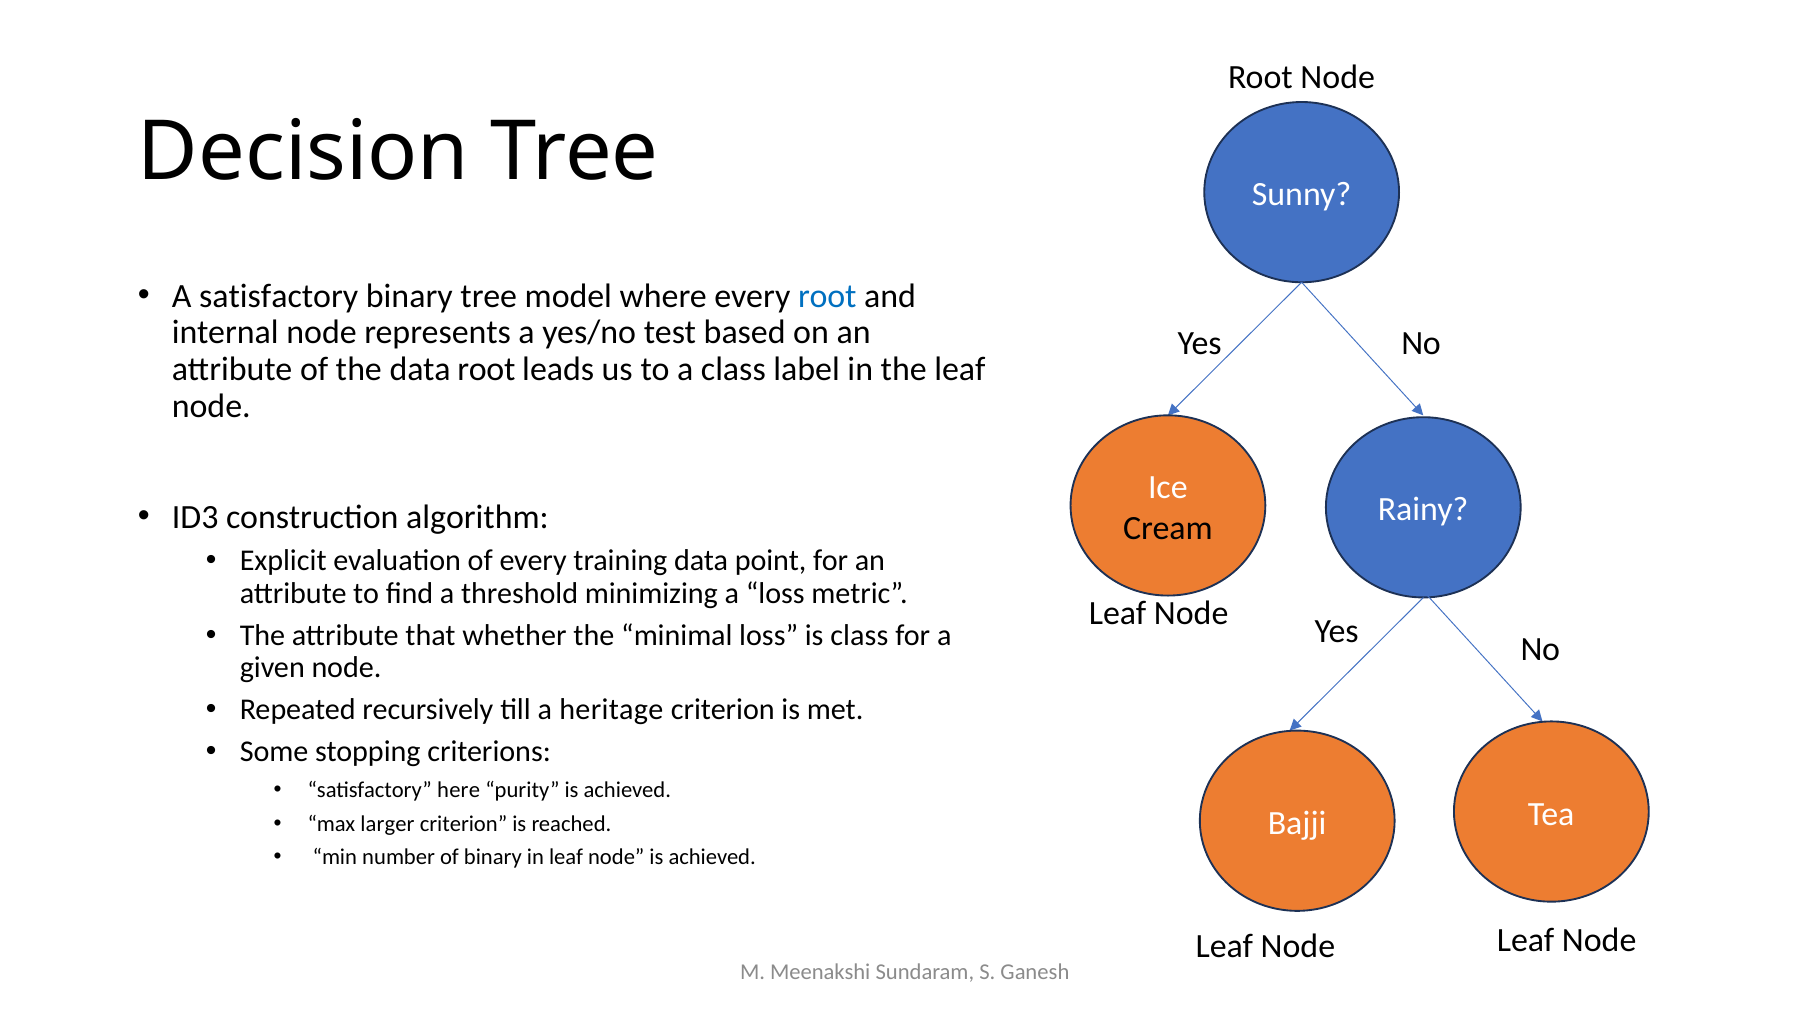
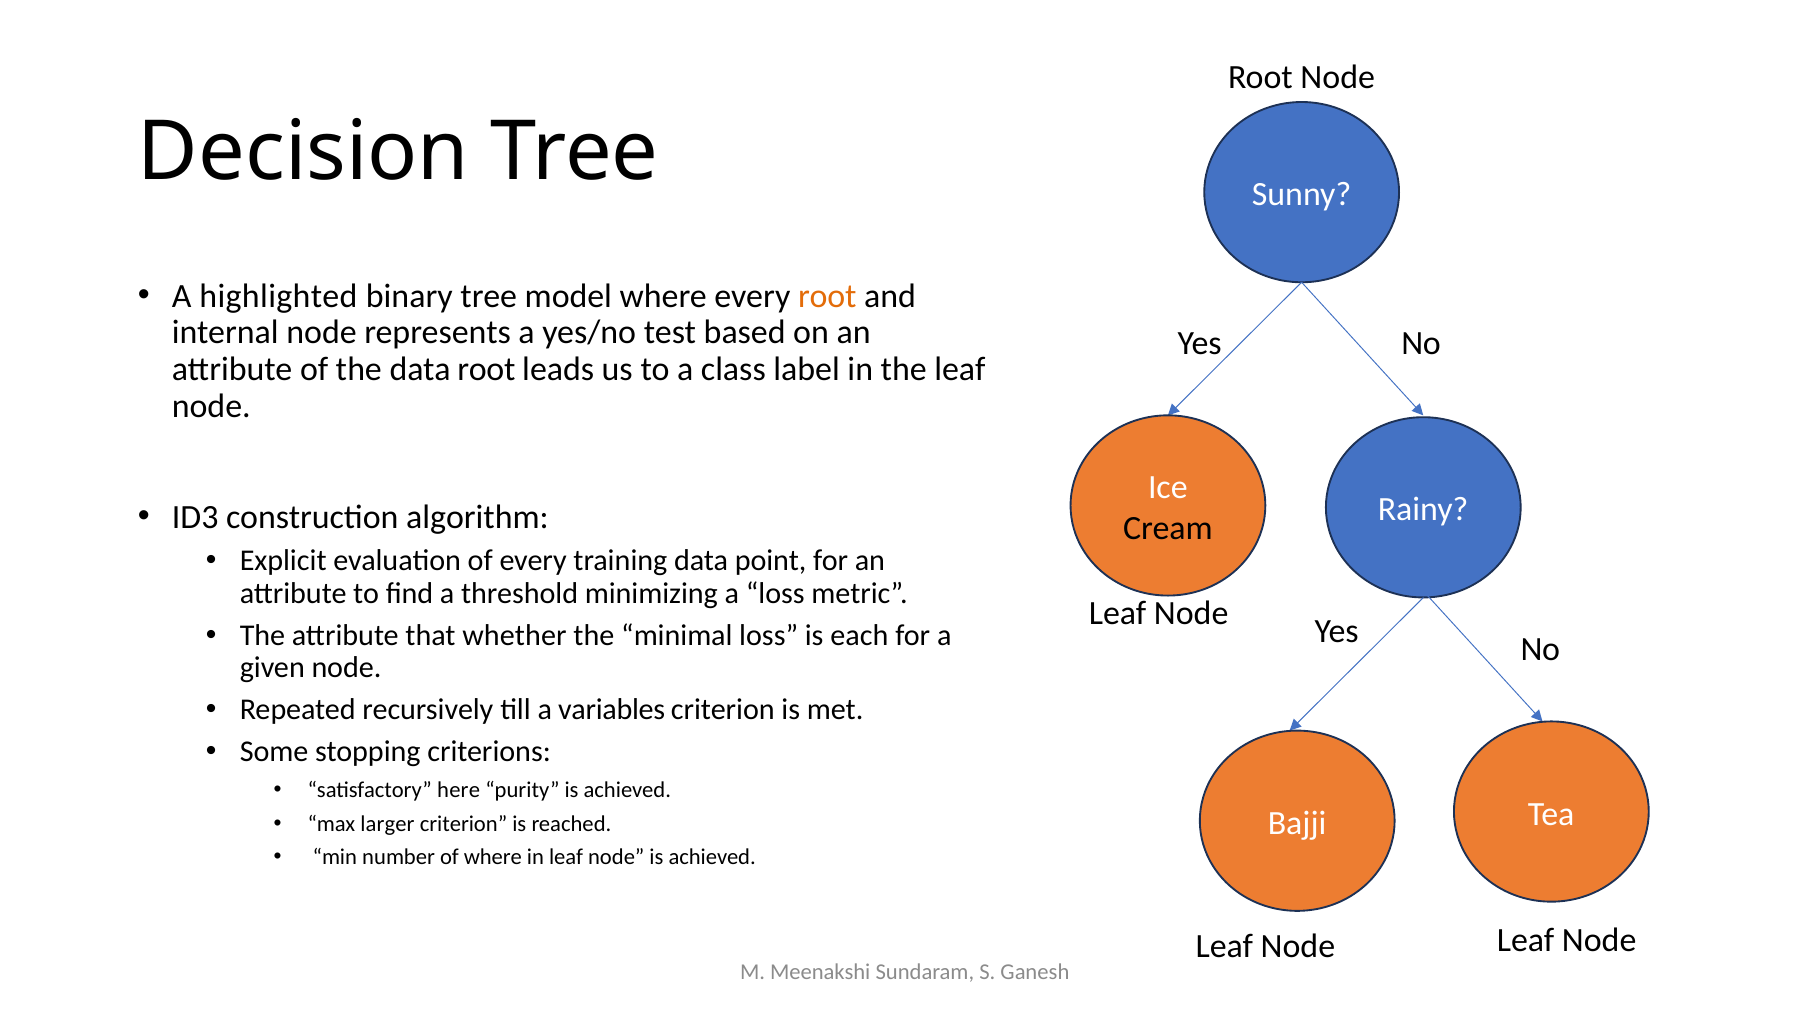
A satisfactory: satisfactory -> highlighted (278, 296)
root colour: blue -> orange (827, 296)
is class: class -> each (859, 635)
heritage: heritage -> variables (612, 710)
of binary: binary -> where (493, 858)
